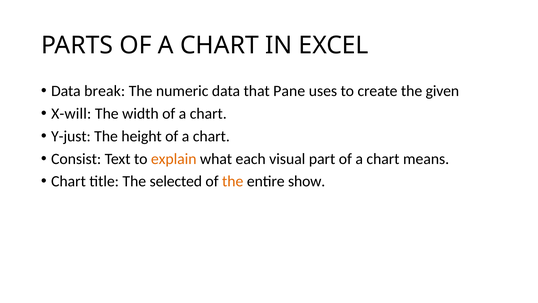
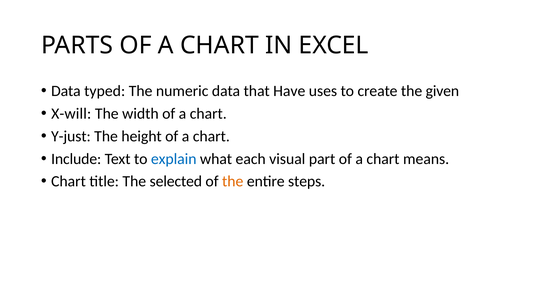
break: break -> typed (105, 91)
Pane: Pane -> Have (289, 91)
Consist: Consist -> Include (76, 159)
explain colour: orange -> blue (174, 159)
show: show -> steps (307, 181)
